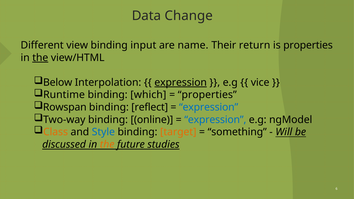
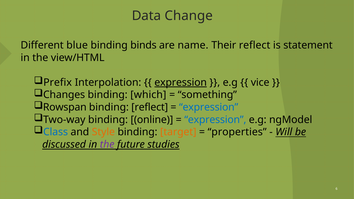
view: view -> blue (77, 45)
input: input -> binds (143, 45)
Their return: return -> reflect (255, 45)
is properties: properties -> statement (308, 45)
the underline: present -> none (40, 58)
Below: Below -> Prefix (58, 82)
Runtime: Runtime -> Changes (64, 95)
properties: properties -> something (207, 95)
Class colour: orange -> blue (56, 132)
Style colour: blue -> orange (103, 132)
something: something -> properties (237, 132)
the colour: orange -> purple (107, 144)
